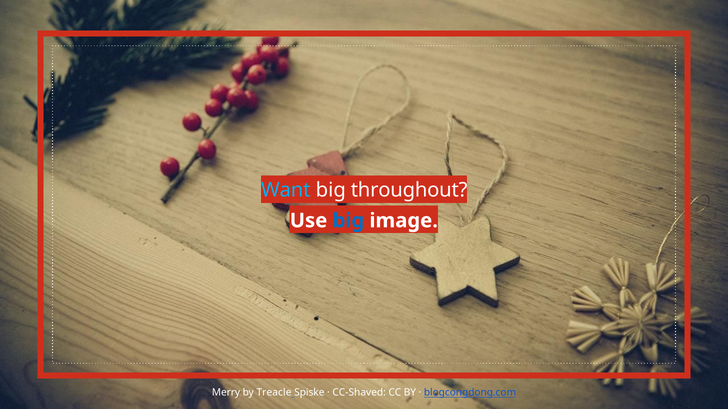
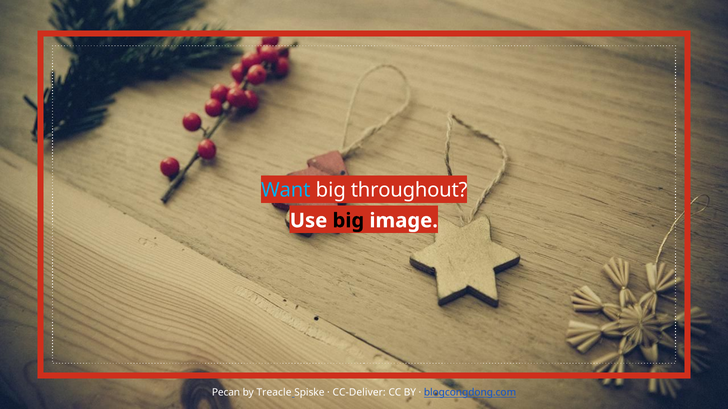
big colour: blue -> black (348, 221)
Merry: Merry -> Pecan (226, 393)
CC-Shaved: CC-Shaved -> CC-Deliver (359, 393)
